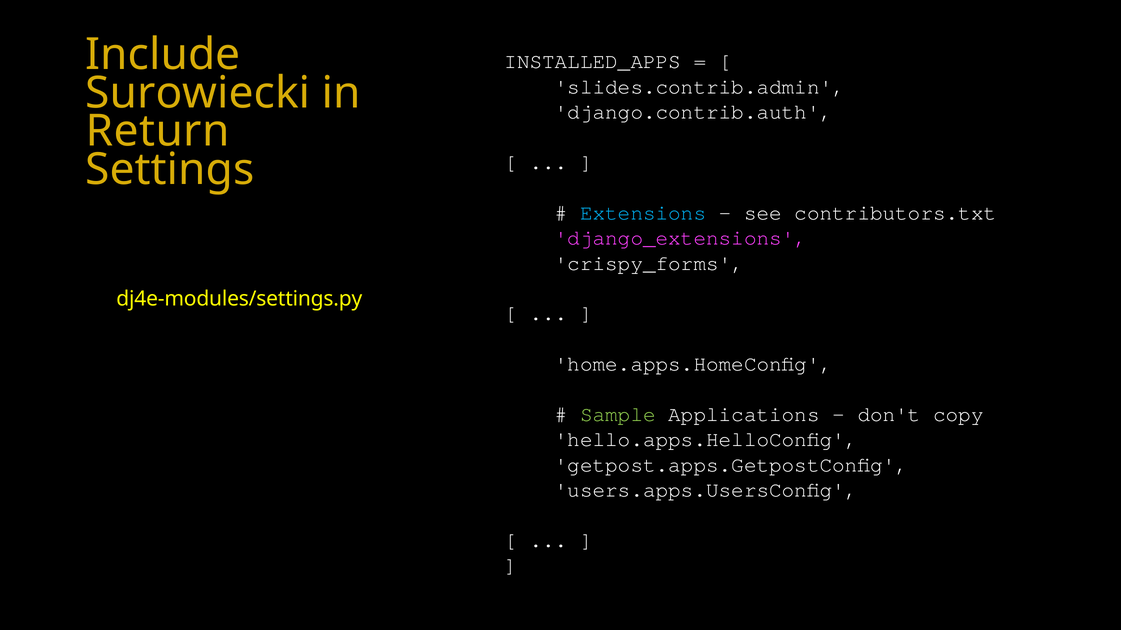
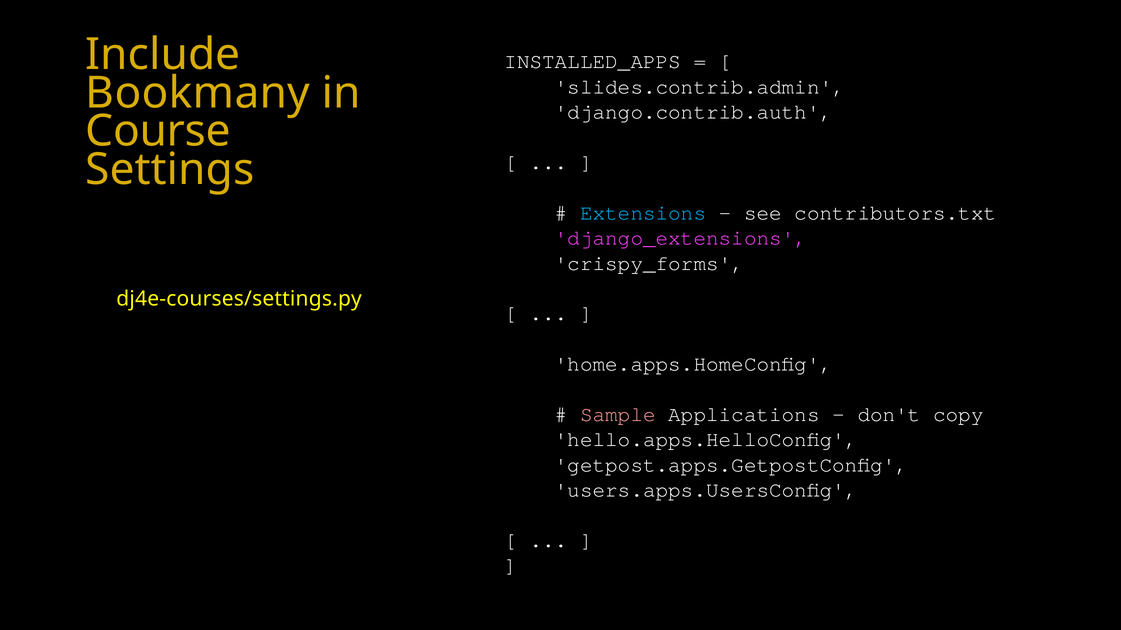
Surowiecki: Surowiecki -> Bookmany (198, 93)
Return: Return -> Course (158, 131)
dj4e-modules/settings.py: dj4e-modules/settings.py -> dj4e-courses/settings.py (239, 299)
Sample colour: light green -> pink (618, 415)
